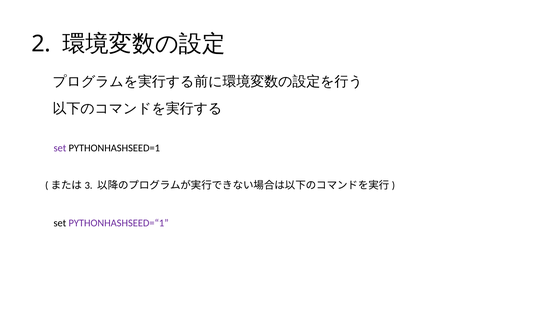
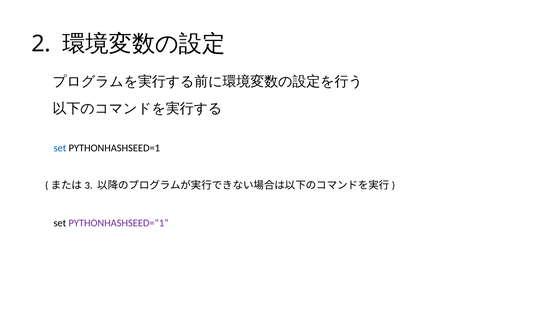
set colour: purple -> blue (60, 148)
